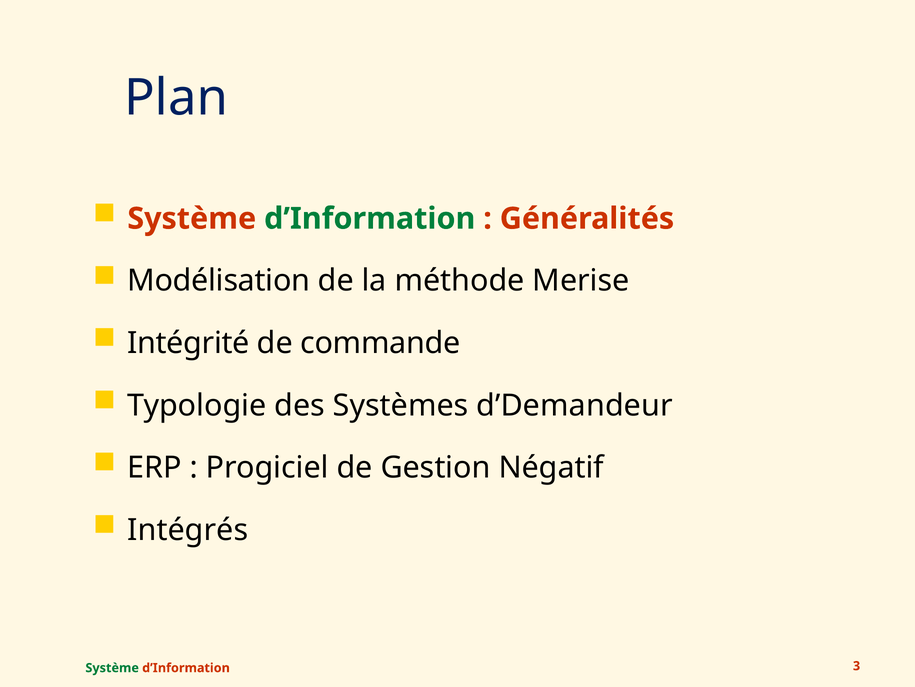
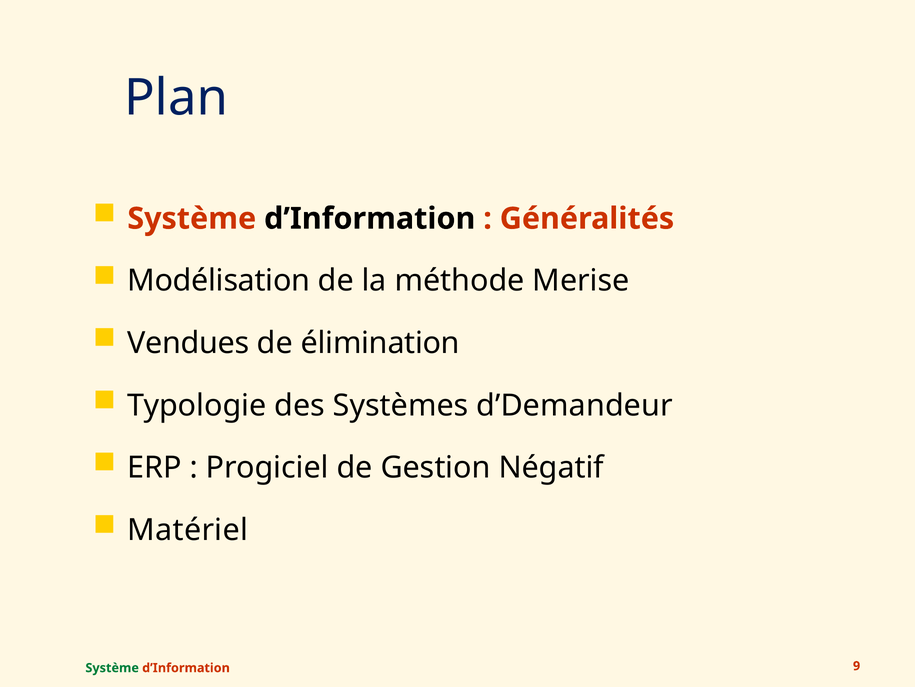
d’Information colour: green -> black (370, 218)
Intégrité: Intégrité -> Vendues (188, 343)
commande: commande -> élimination (380, 343)
Intégrés: Intégrés -> Matériel (188, 529)
3: 3 -> 9 (857, 665)
